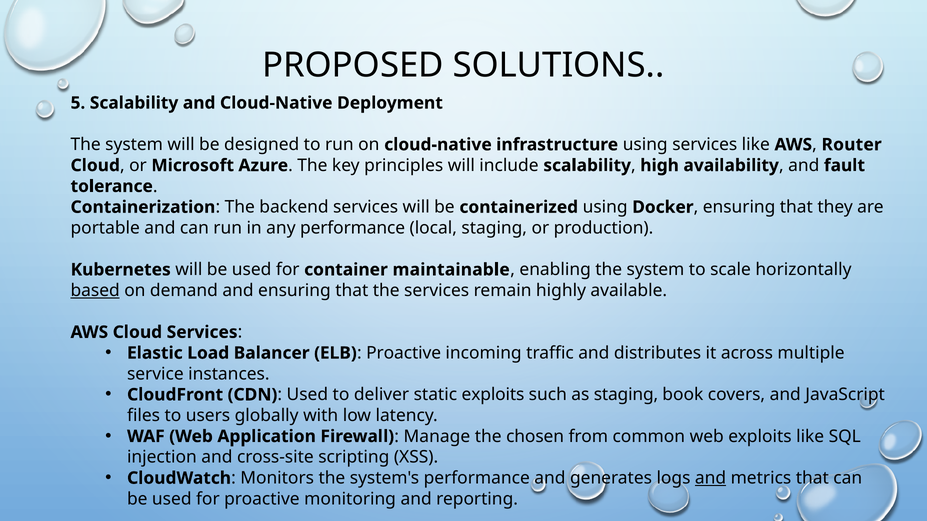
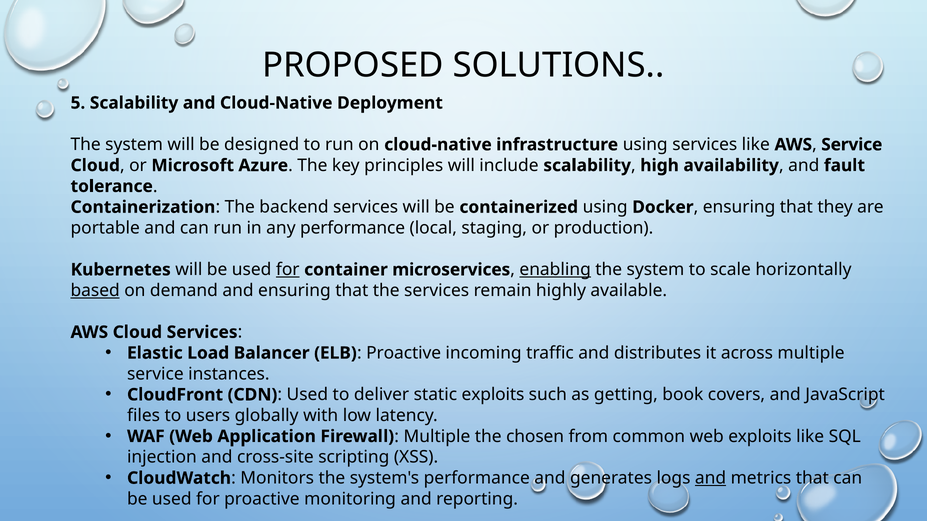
Router: Router -> Service (852, 145)
for underline: none -> present (288, 270)
maintainable: maintainable -> microservices (451, 270)
enabling underline: none -> present (555, 270)
as staging: staging -> getting (626, 395)
Manage: Manage -> Multiple (437, 437)
